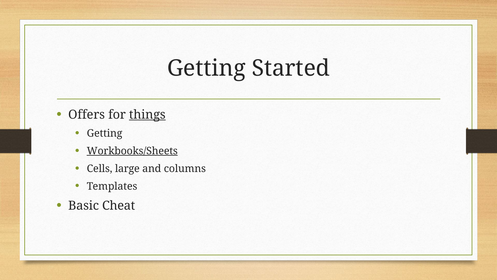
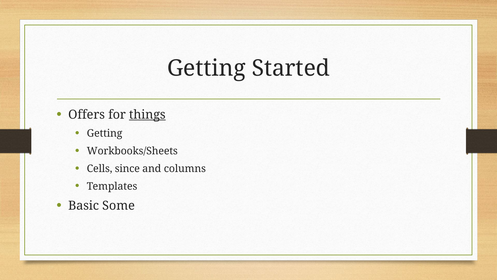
Workbooks/Sheets underline: present -> none (132, 151)
large: large -> since (127, 168)
Cheat: Cheat -> Some (119, 205)
